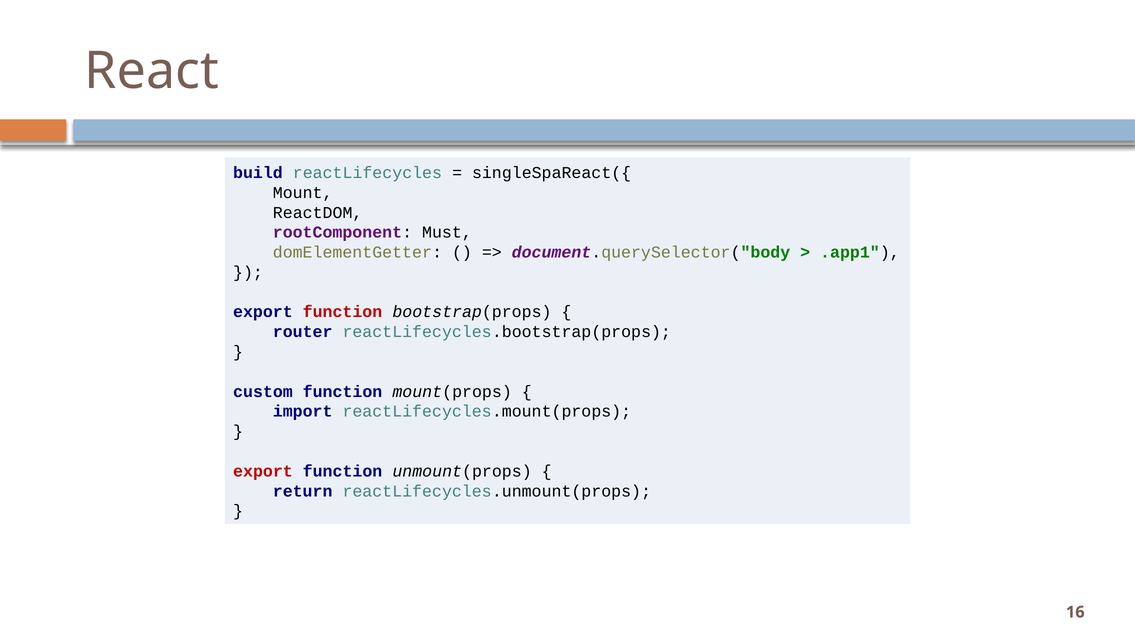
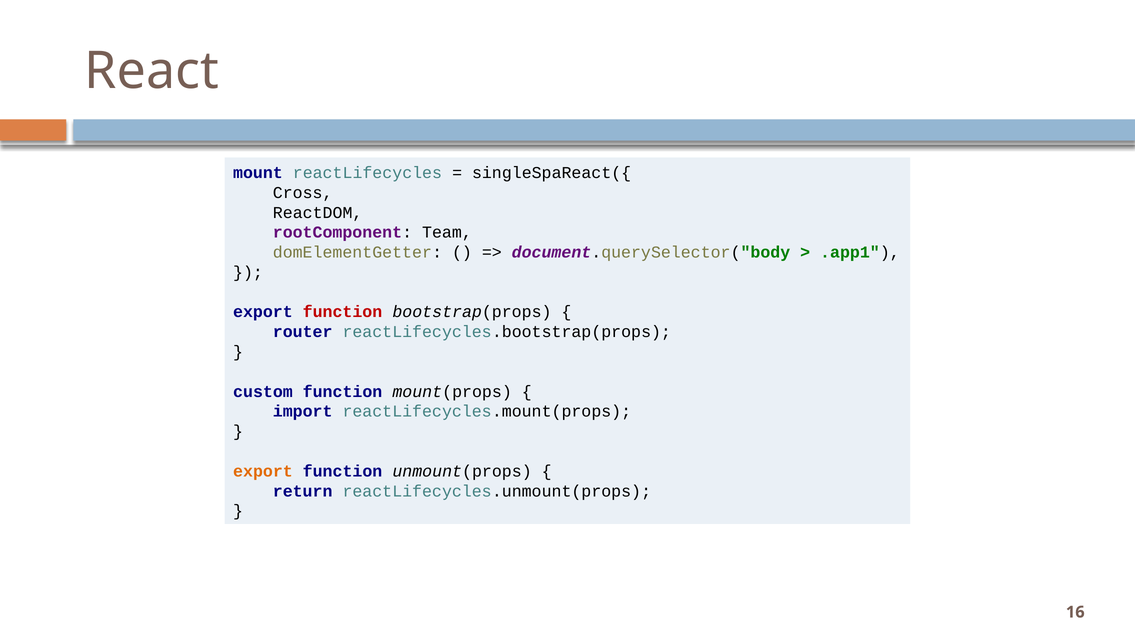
build: build -> mount (258, 173)
Mount: Mount -> Cross (303, 193)
Must: Must -> Team (447, 232)
export colour: red -> orange (263, 471)
